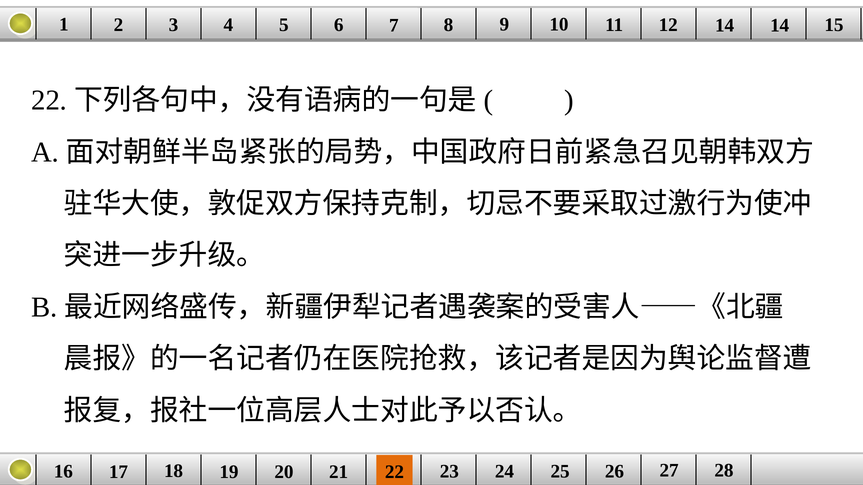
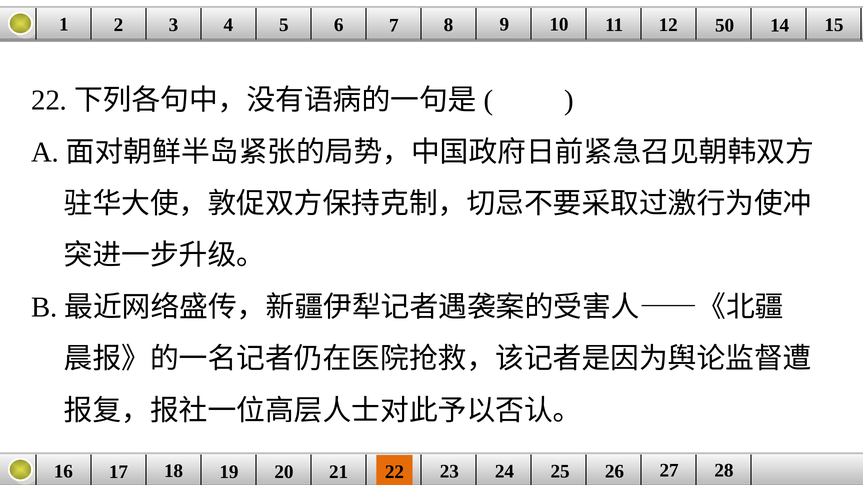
12 14: 14 -> 50 (725, 25)
